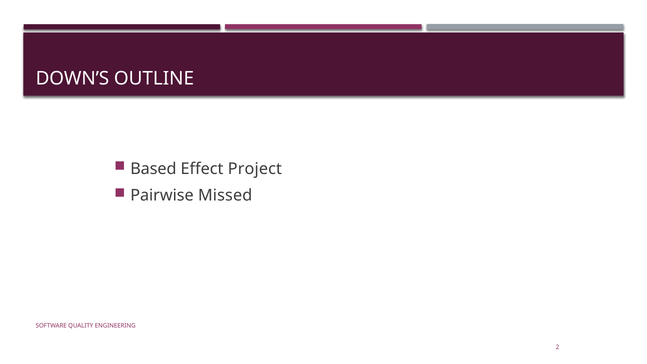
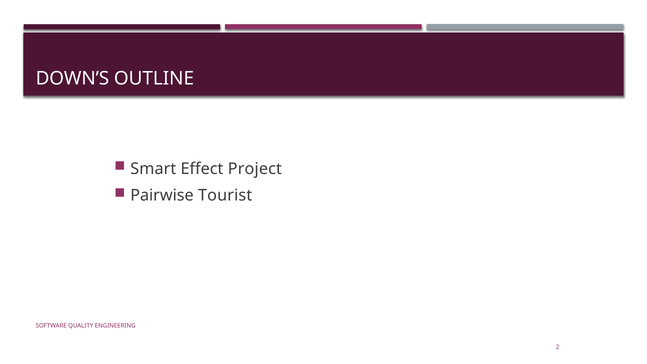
Based: Based -> Smart (153, 169)
Missed: Missed -> Tourist (225, 196)
